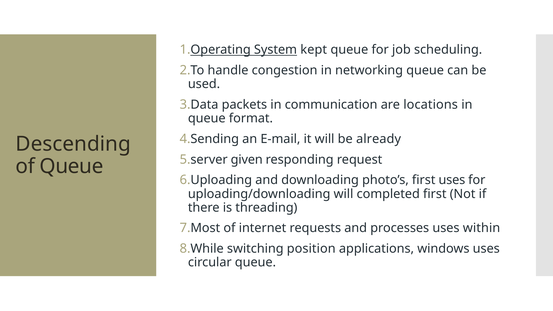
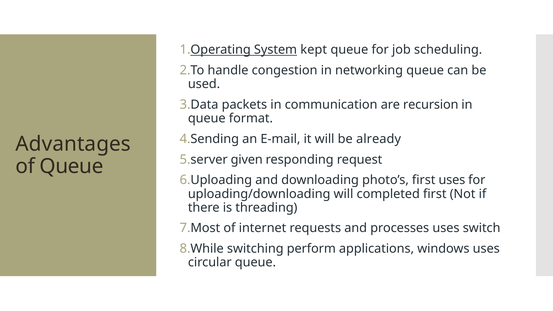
locations: locations -> recursion (431, 105)
Descending: Descending -> Advantages (73, 144)
within: within -> switch (482, 228)
position: position -> perform (311, 249)
